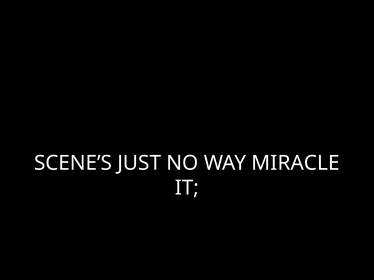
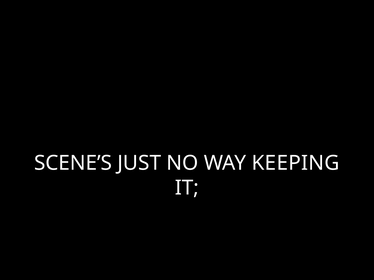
MIRACLE: MIRACLE -> KEEPING (296, 163)
